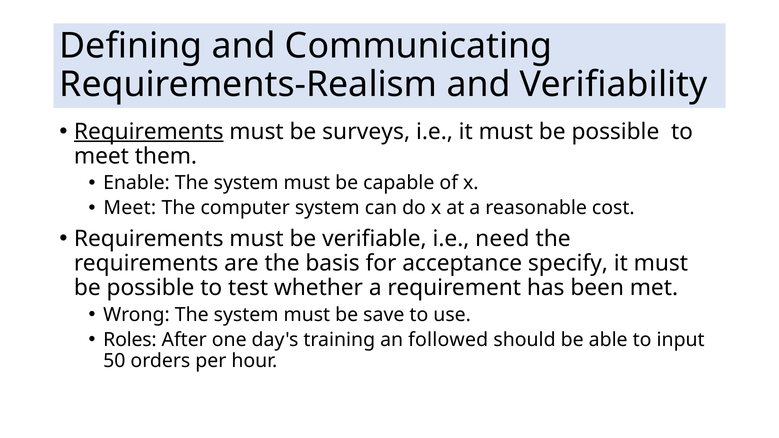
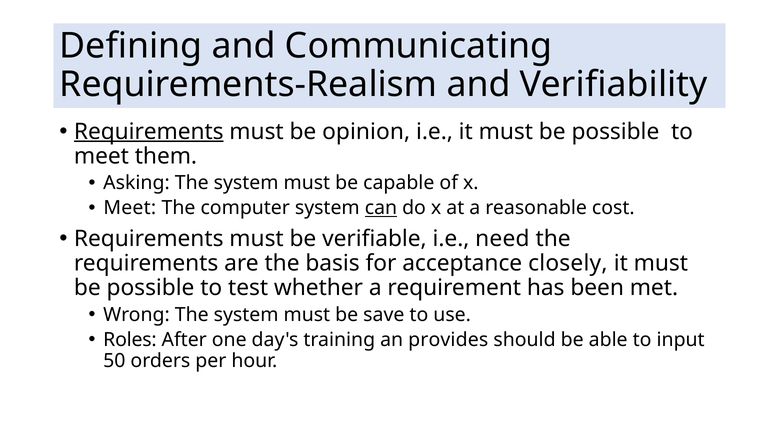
surveys: surveys -> opinion (366, 132)
Enable: Enable -> Asking (136, 183)
can underline: none -> present (381, 208)
specify: specify -> closely (568, 263)
followed: followed -> provides (448, 340)
